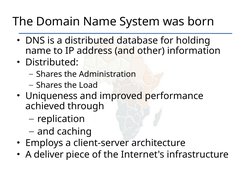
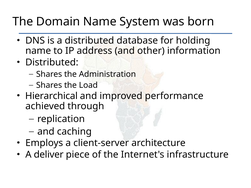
Uniqueness: Uniqueness -> Hierarchical (51, 96)
